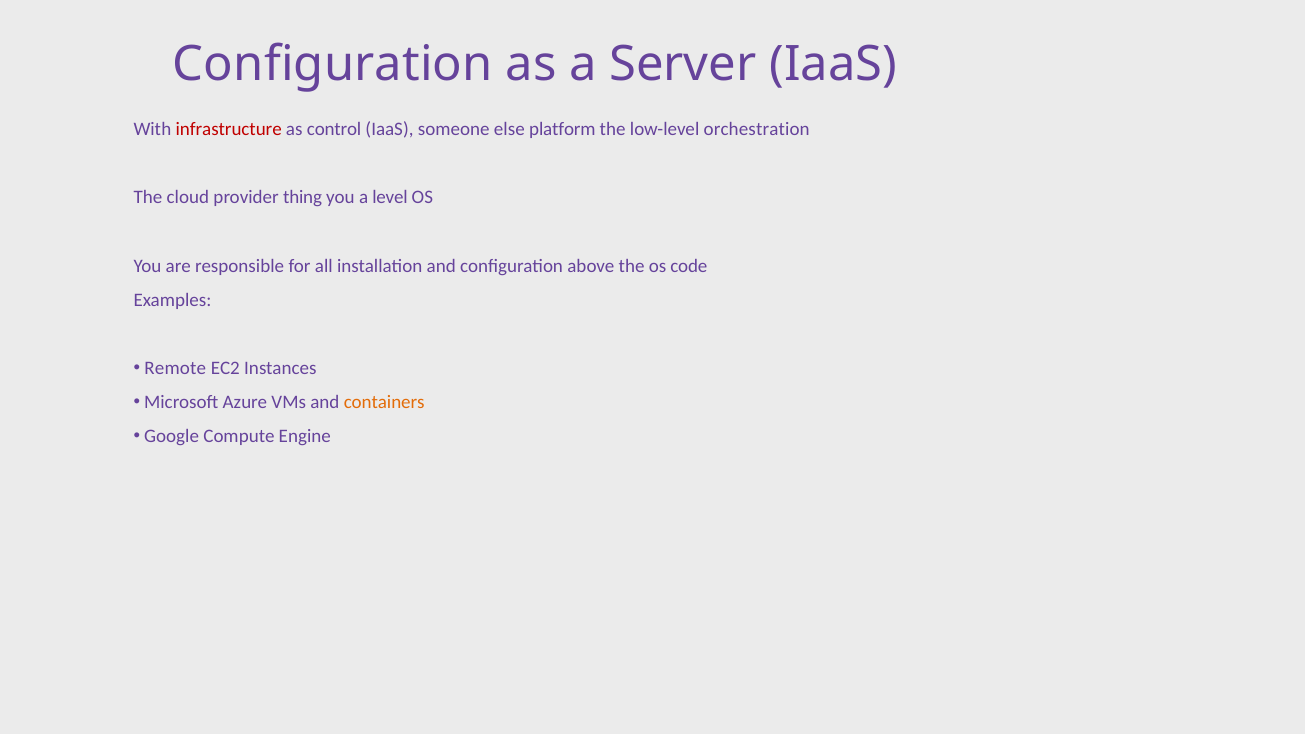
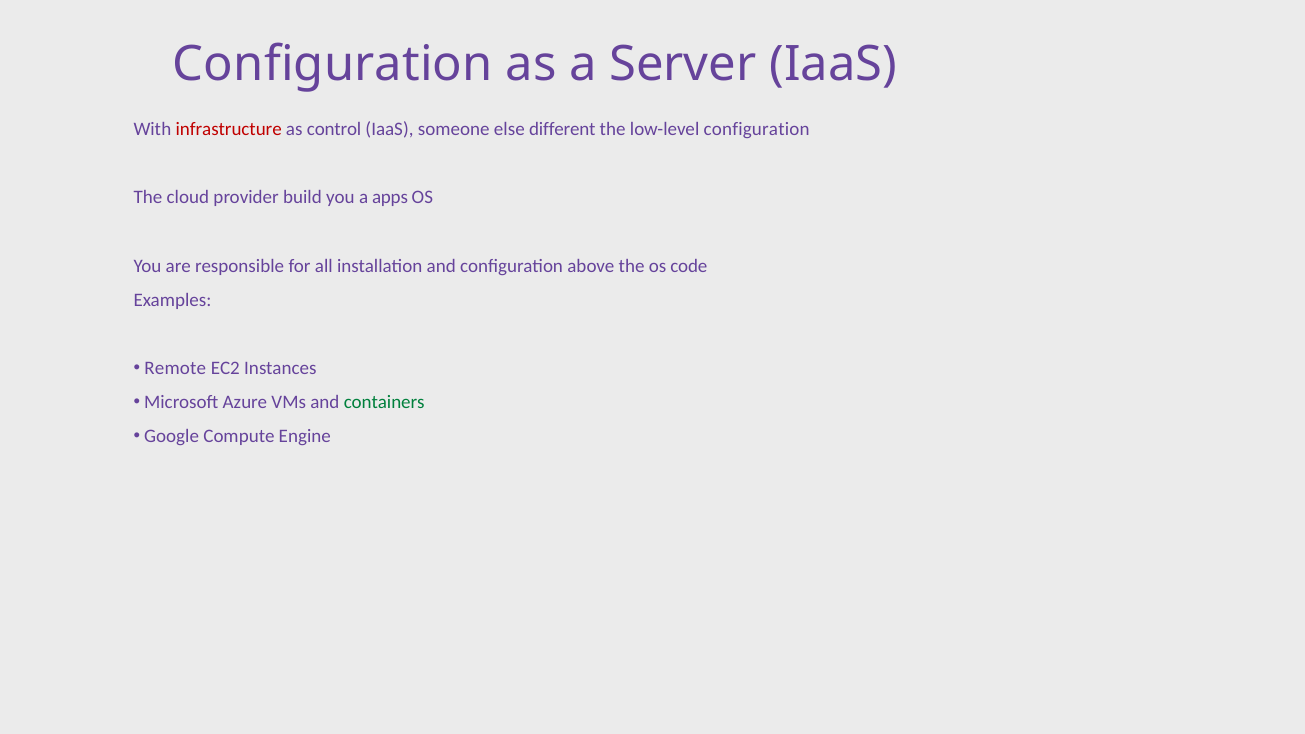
platform: platform -> different (562, 129)
low-level orchestration: orchestration -> configuration (757, 129)
thing: thing -> build (302, 198)
level: level -> apps (390, 198)
containers colour: orange -> green (384, 403)
